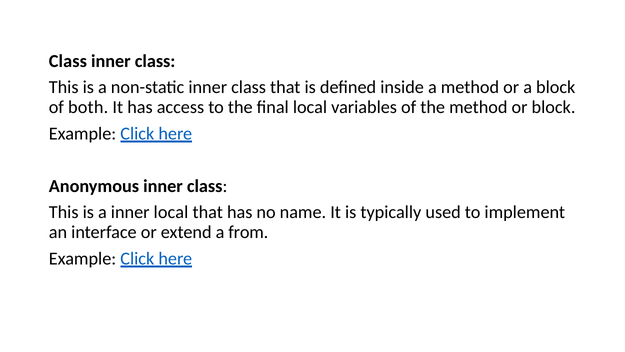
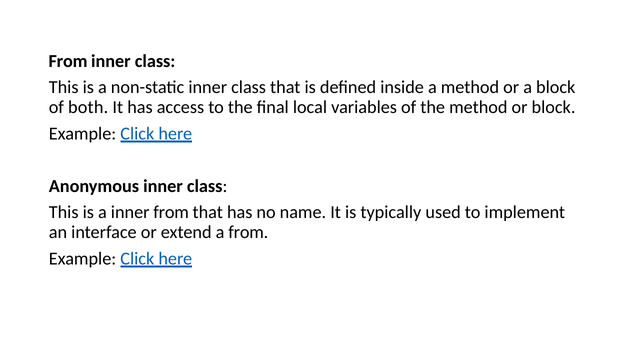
Class: Class -> From (68, 61)
inner local: local -> from (171, 212)
